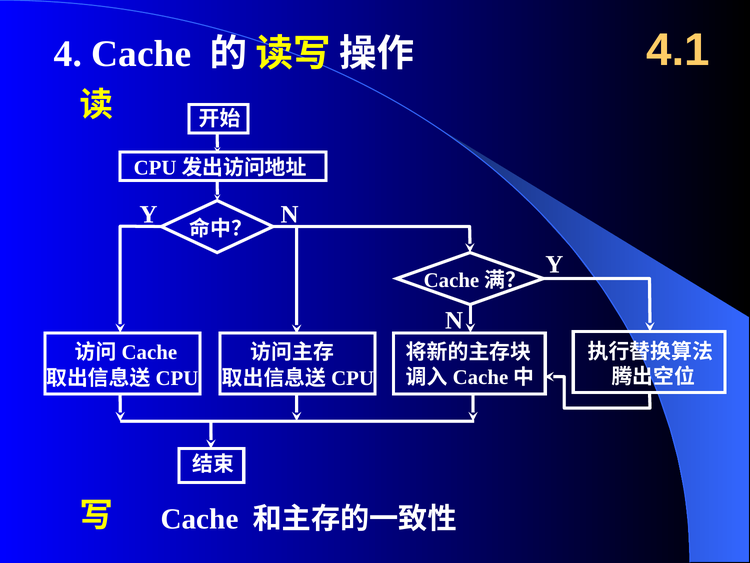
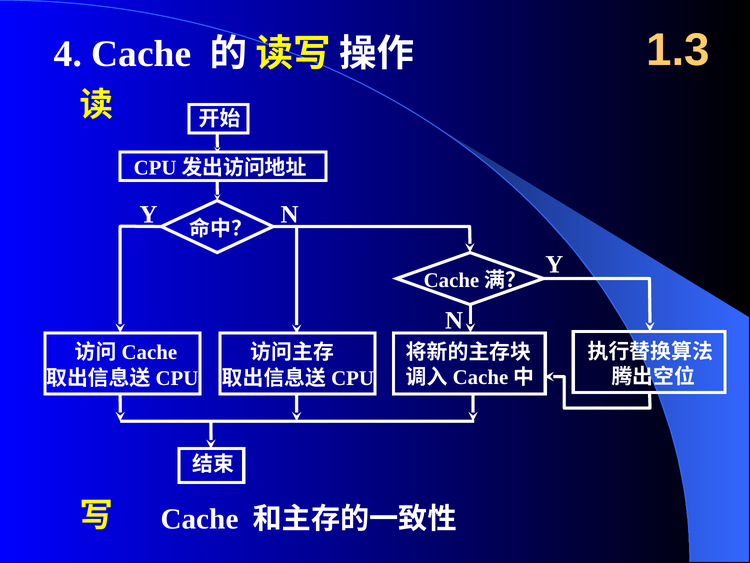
4.1: 4.1 -> 1.3 (678, 50)
